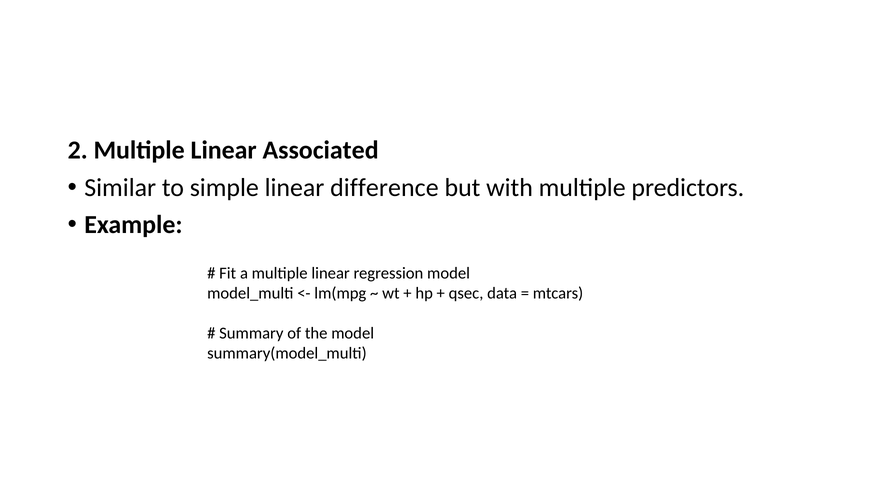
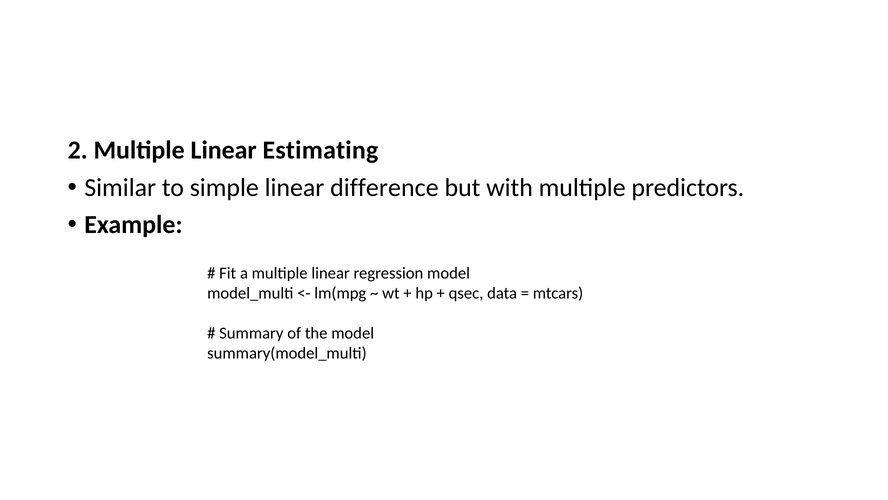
Associated: Associated -> Estimating (320, 150)
